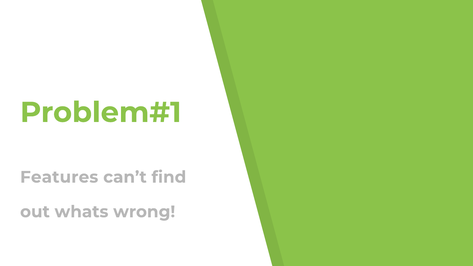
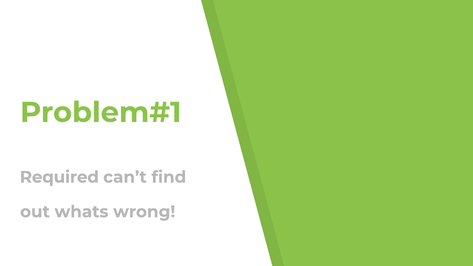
Features: Features -> Required (59, 177)
